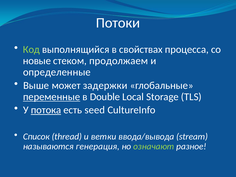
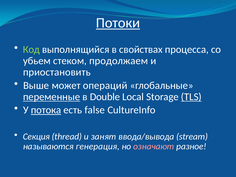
Потоки underline: none -> present (118, 23)
новые: новые -> убьем (37, 61)
определенные: определенные -> приостановить (57, 72)
задержки: задержки -> операций (105, 85)
TLS underline: none -> present (191, 97)
seed: seed -> false (95, 110)
Список: Список -> Секция (36, 137)
ветки: ветки -> занят (104, 137)
означают colour: light green -> pink (154, 146)
